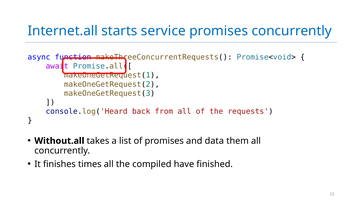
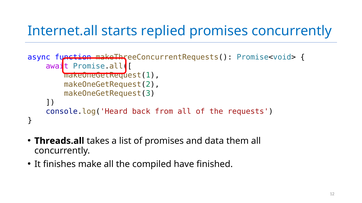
service: service -> replied (163, 31)
Without.all: Without.all -> Threads.all (59, 141)
times: times -> make (90, 165)
